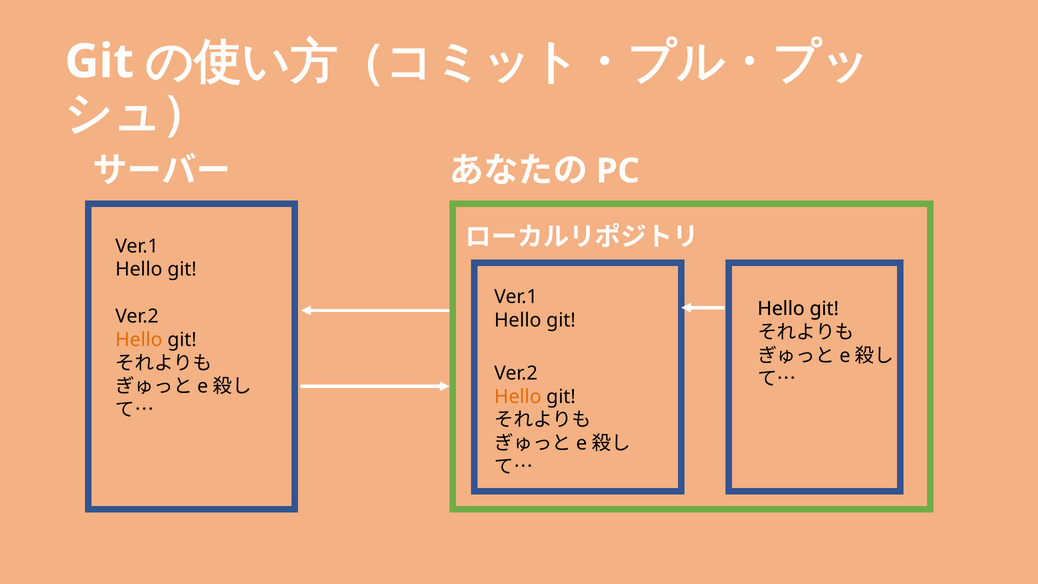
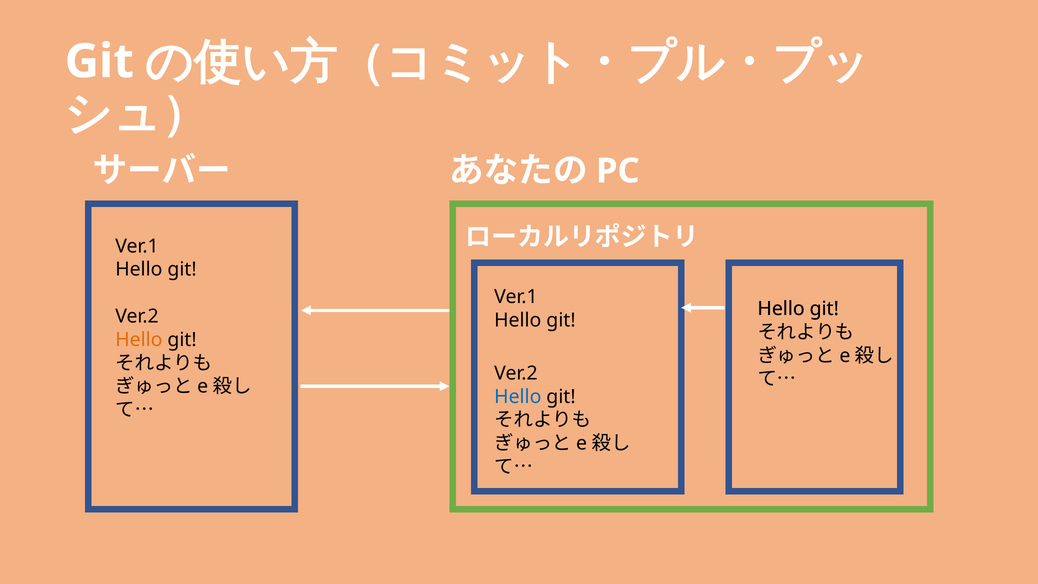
Hello colour: orange -> blue (518, 397)
